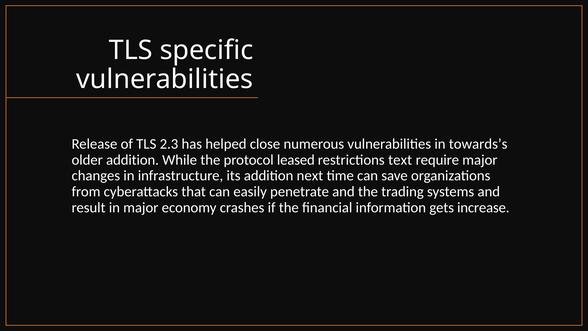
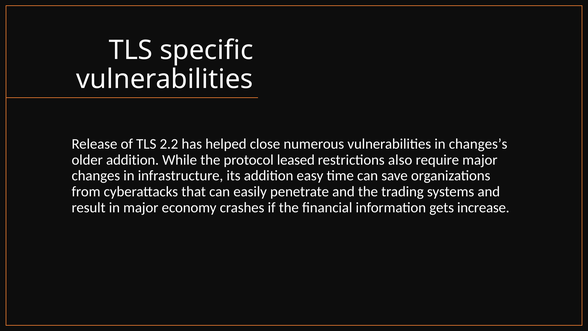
2.3: 2.3 -> 2.2 (169, 144)
towards’s: towards’s -> changes’s (478, 144)
text: text -> also (400, 160)
next: next -> easy (310, 176)
